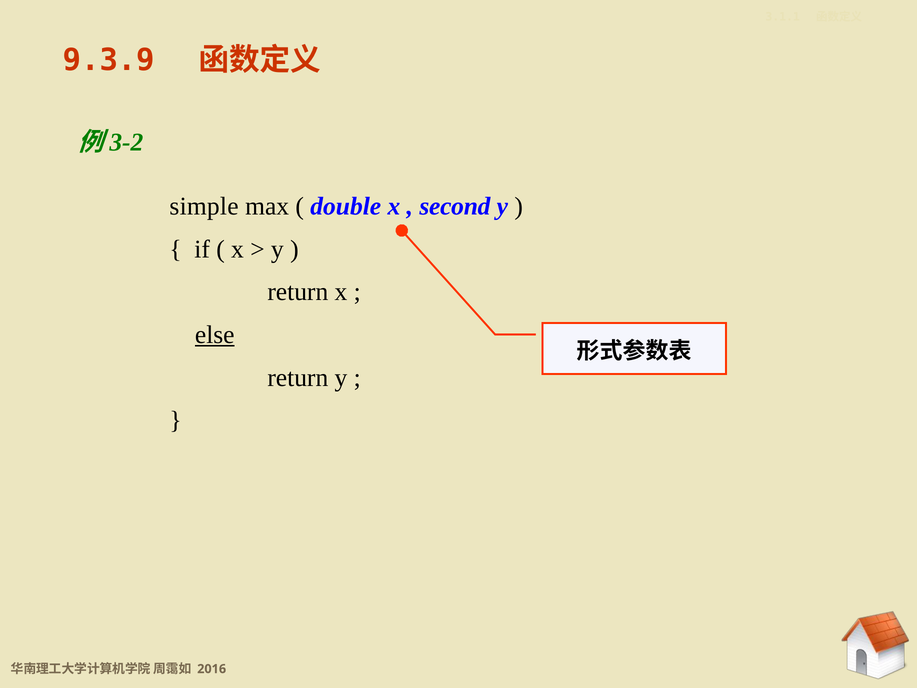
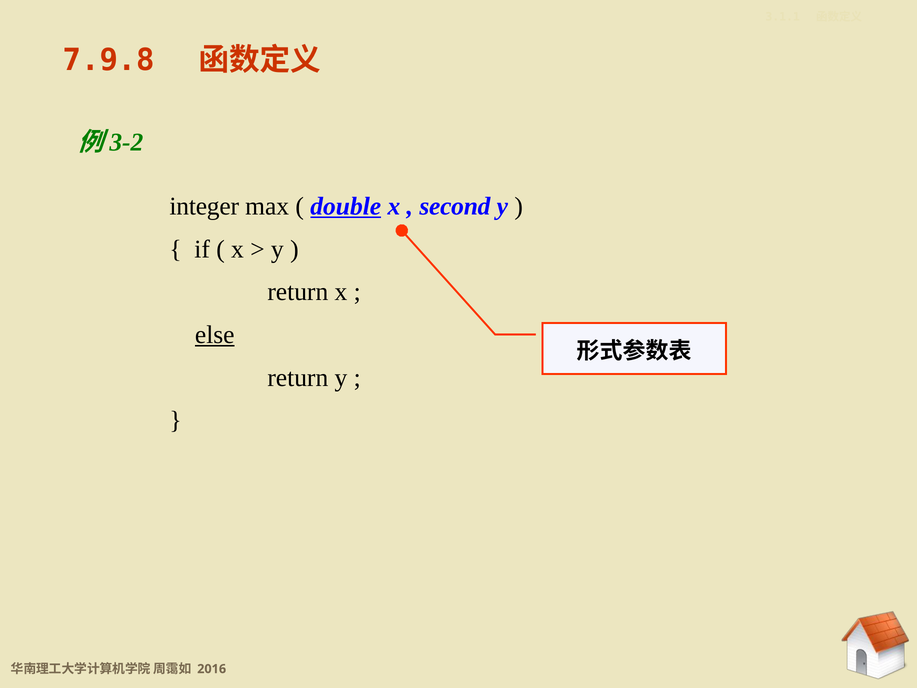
9.3.9: 9.3.9 -> 7.9.8 (109, 60)
simple: simple -> integer (204, 206)
double underline: none -> present (346, 206)
